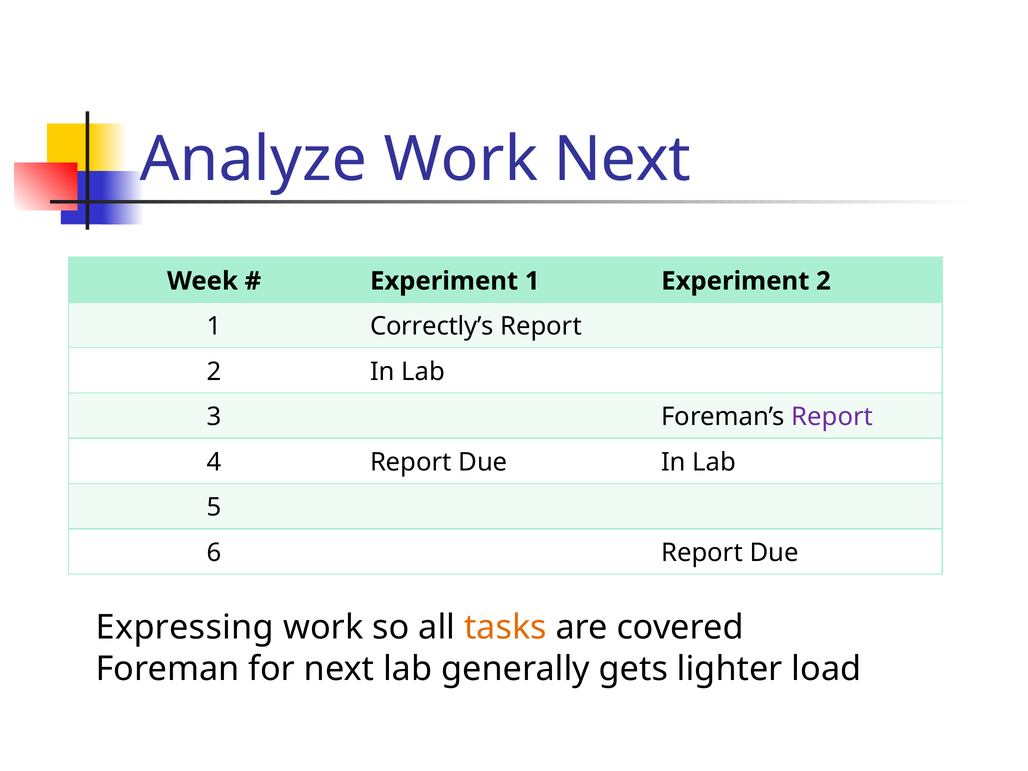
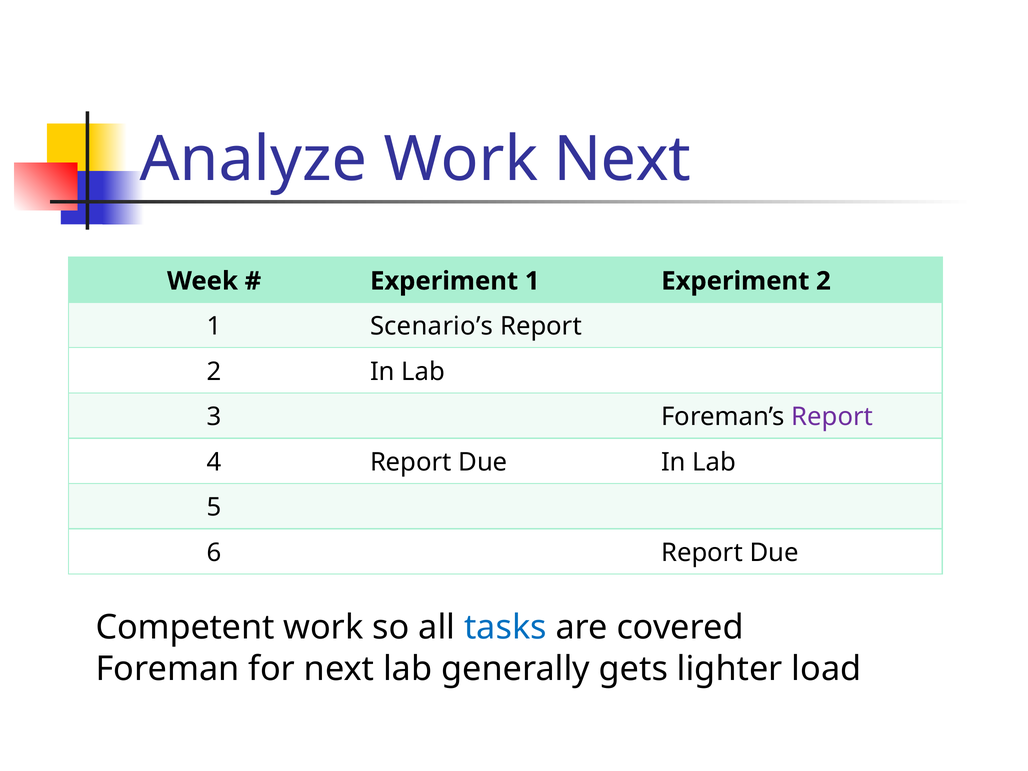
Correctly’s: Correctly’s -> Scenario’s (432, 326)
Expressing: Expressing -> Competent (185, 628)
tasks colour: orange -> blue (505, 628)
